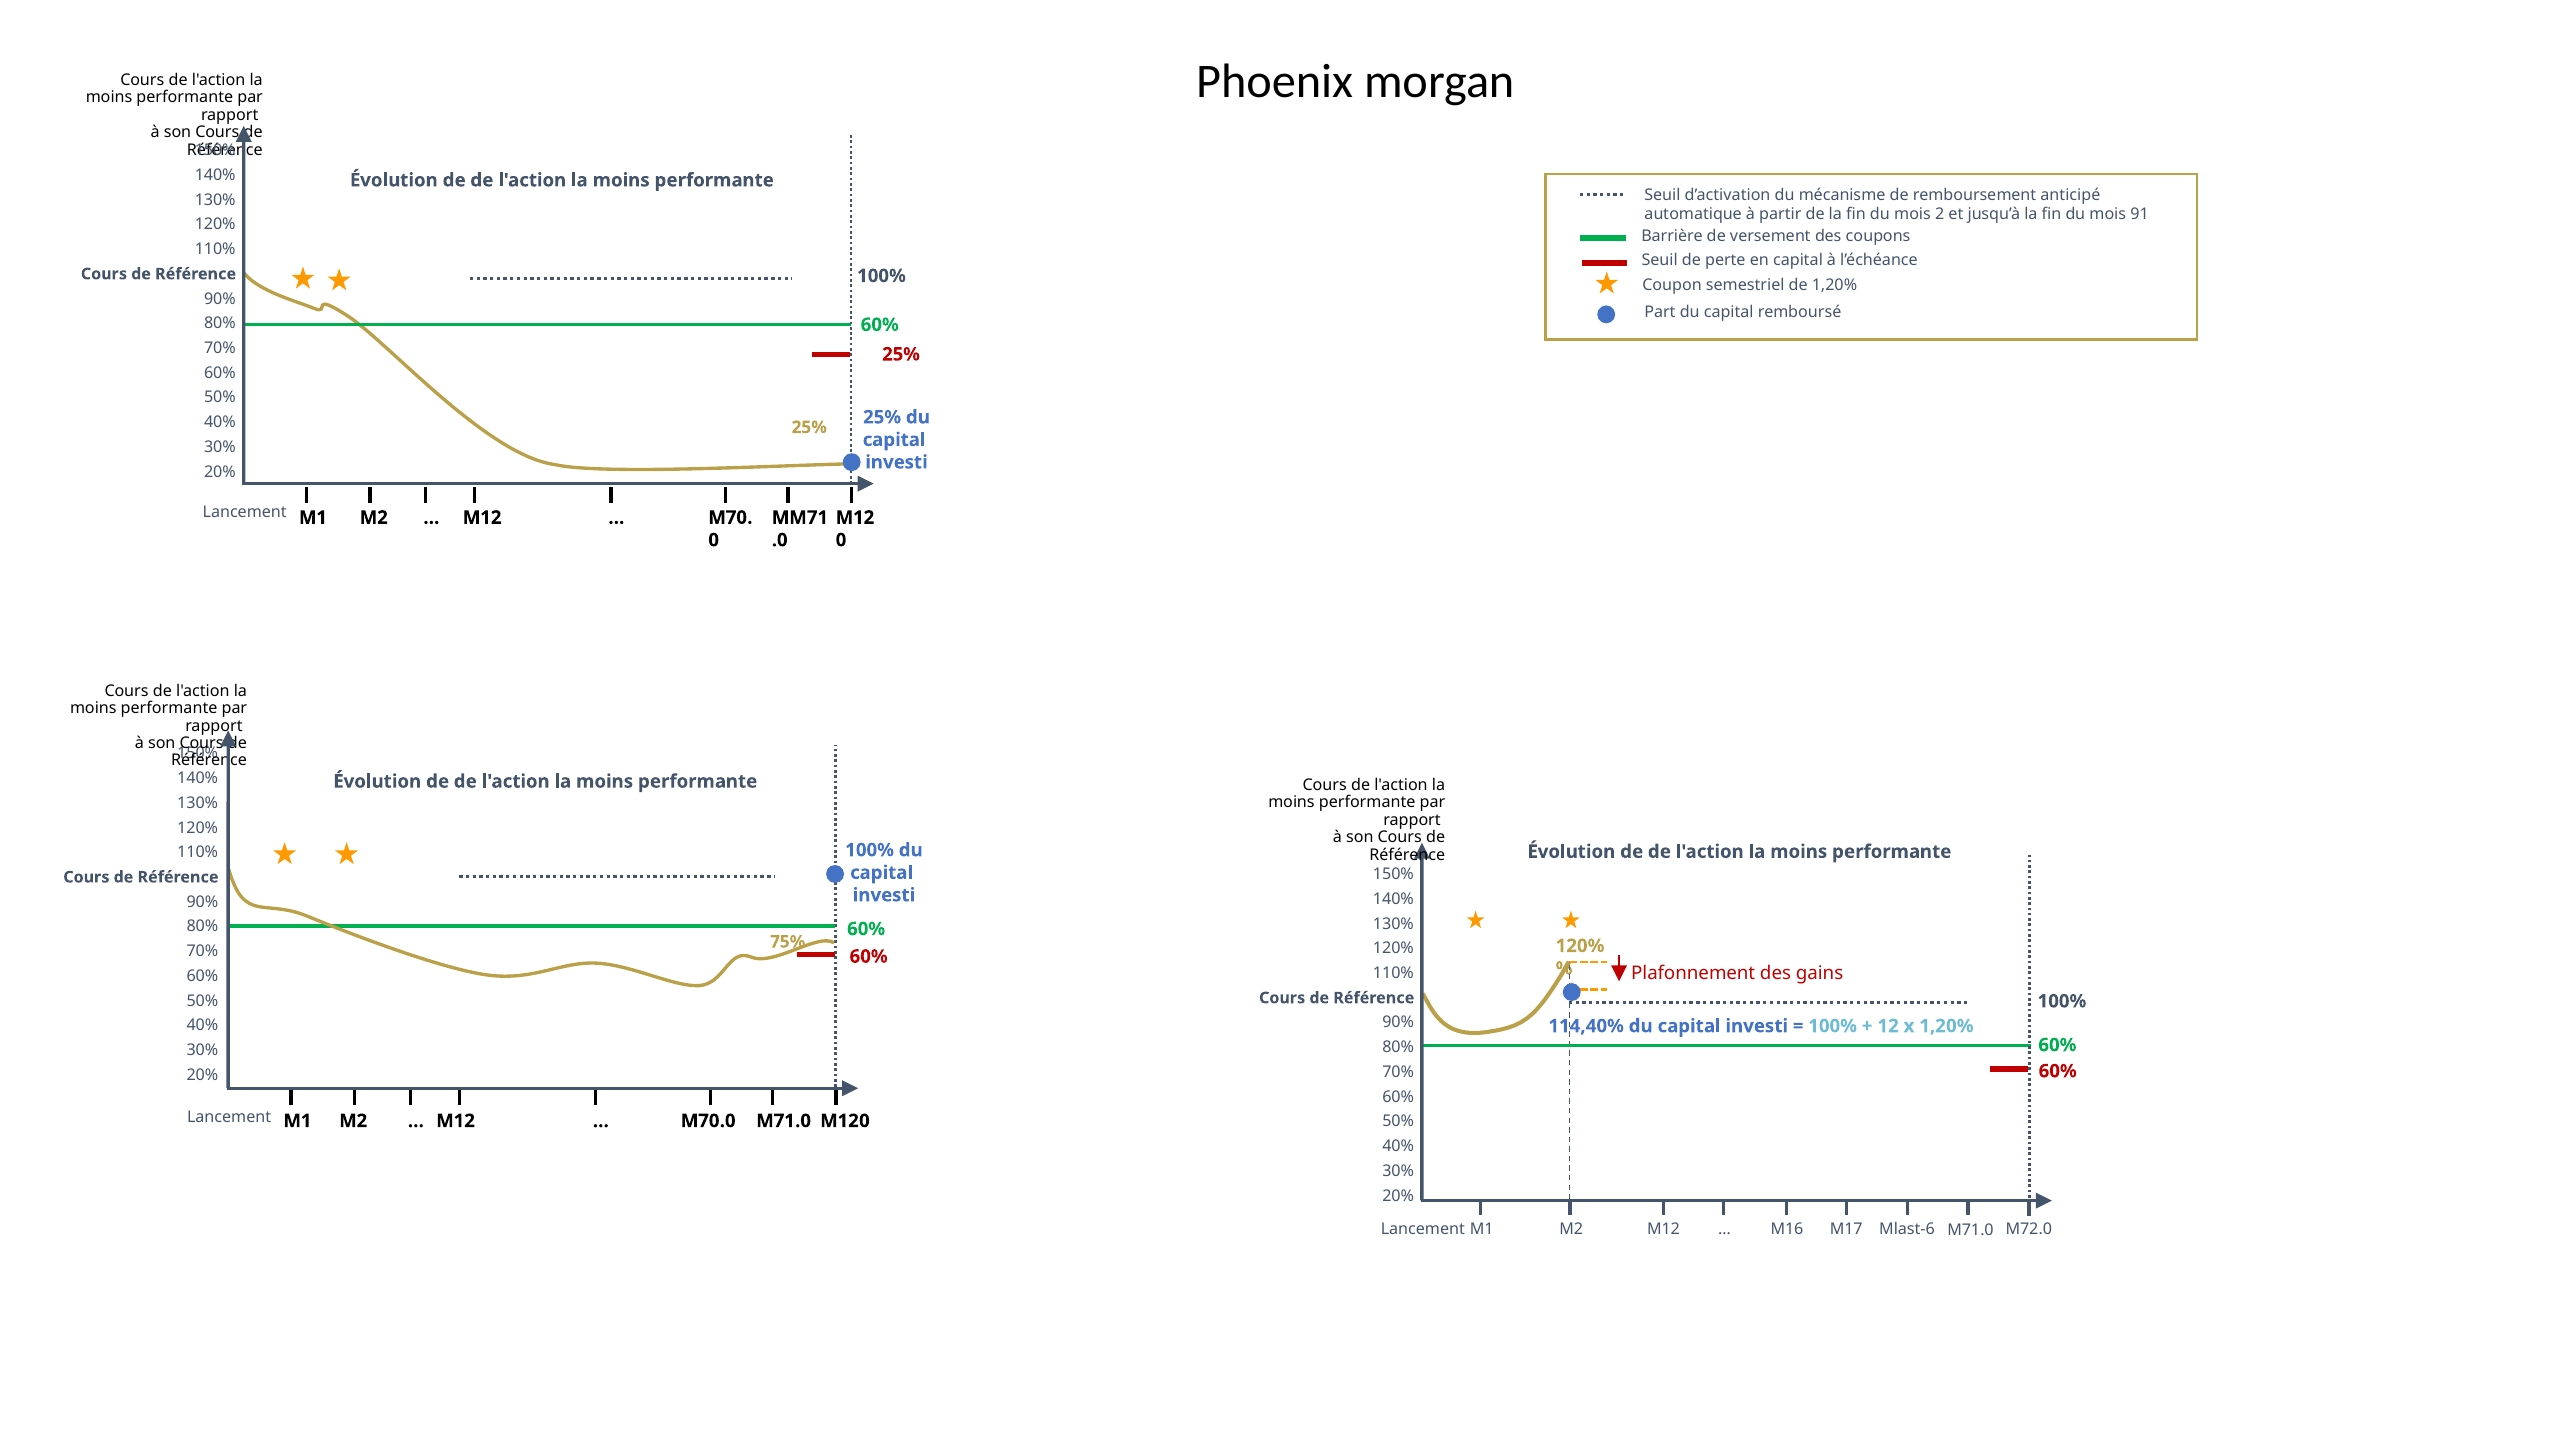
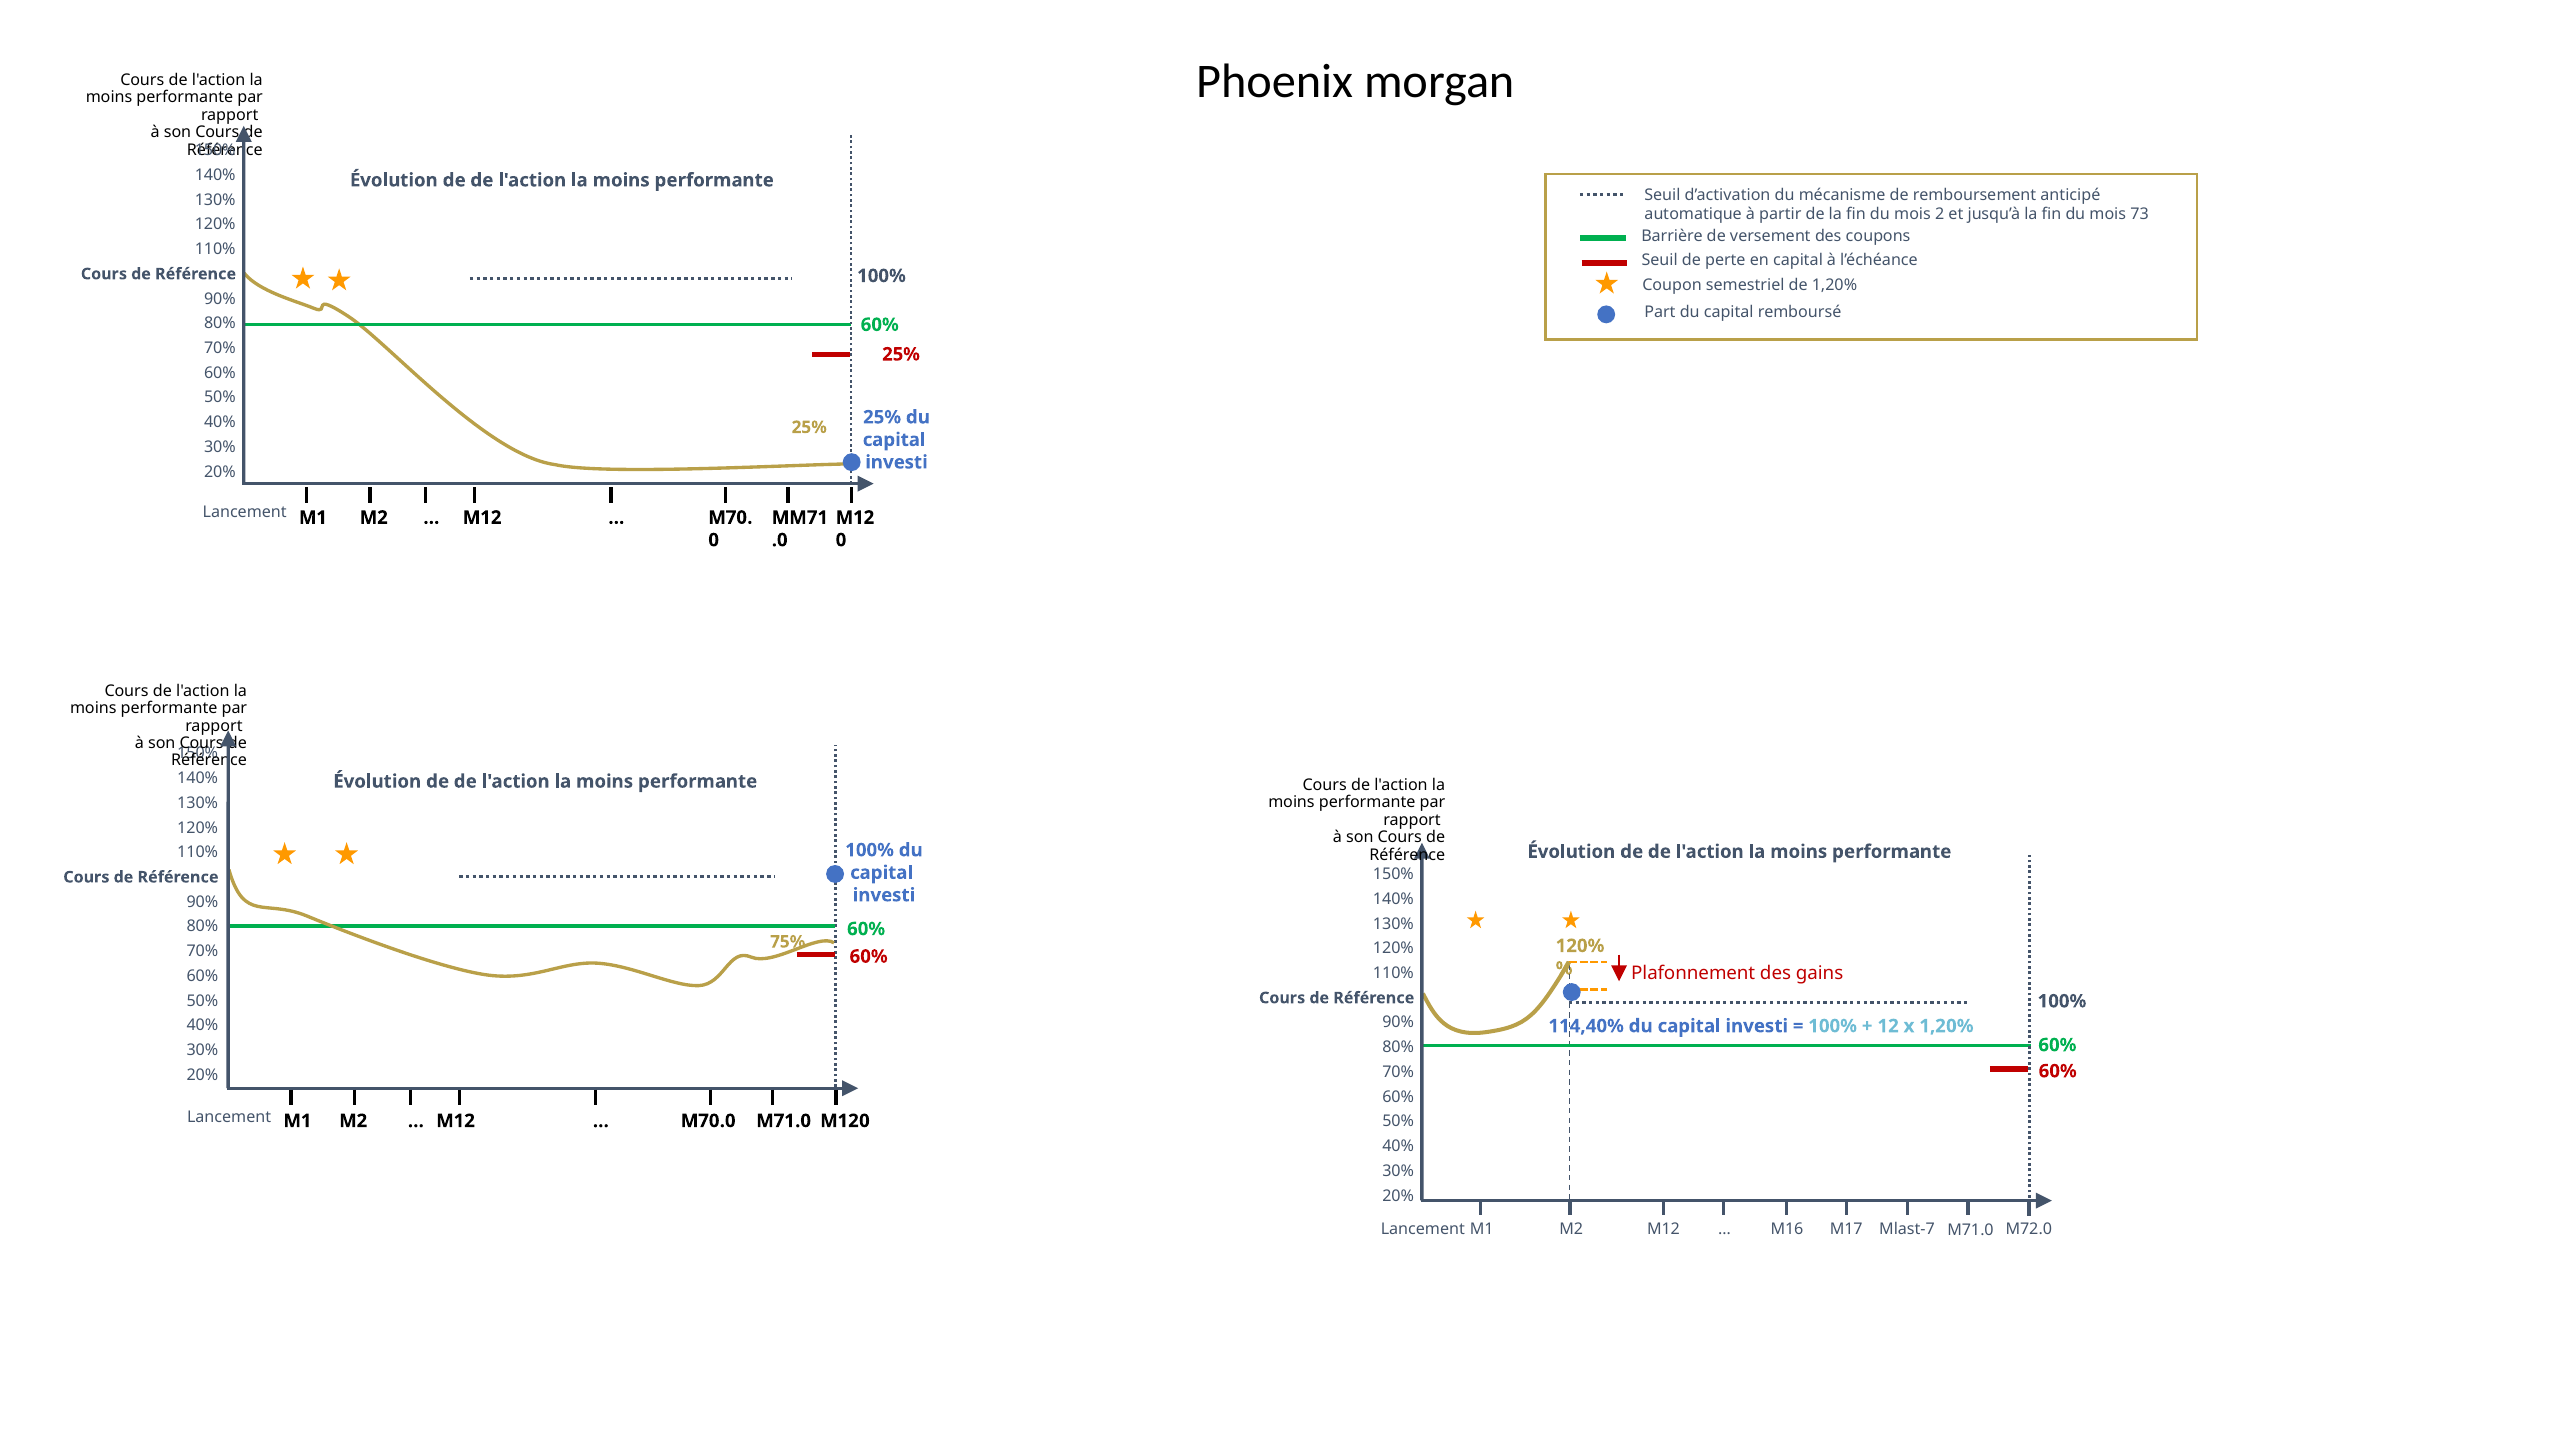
91: 91 -> 73 (2140, 214)
Mlast-6: Mlast-6 -> Mlast-7 (1907, 1229)
